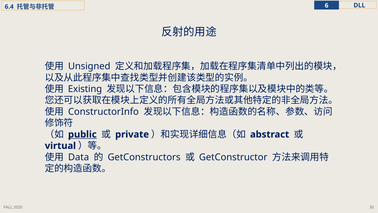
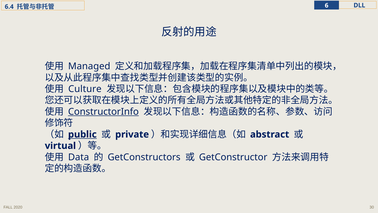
Unsigned: Unsigned -> Managed (89, 66)
Existing: Existing -> Culture (85, 89)
ConstructorInfo underline: none -> present (103, 112)
